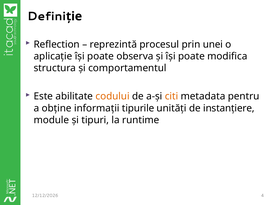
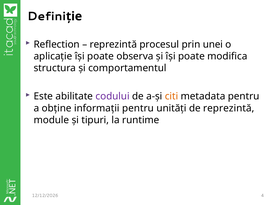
codului colour: orange -> purple (113, 96)
informații tipurile: tipurile -> pentru (138, 108)
de instanțiere: instanțiere -> reprezintă (229, 108)
